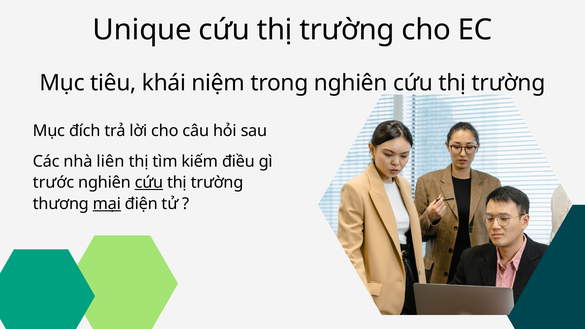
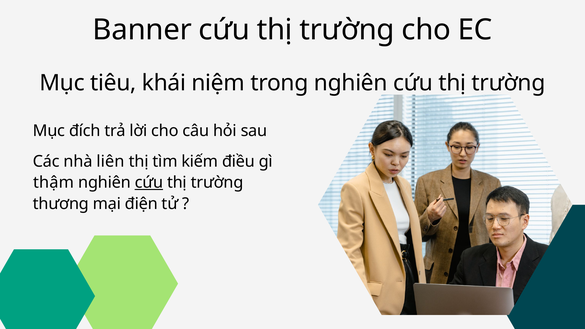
Unique: Unique -> Banner (142, 30)
trước: trước -> thậm (54, 183)
mại underline: present -> none (107, 204)
